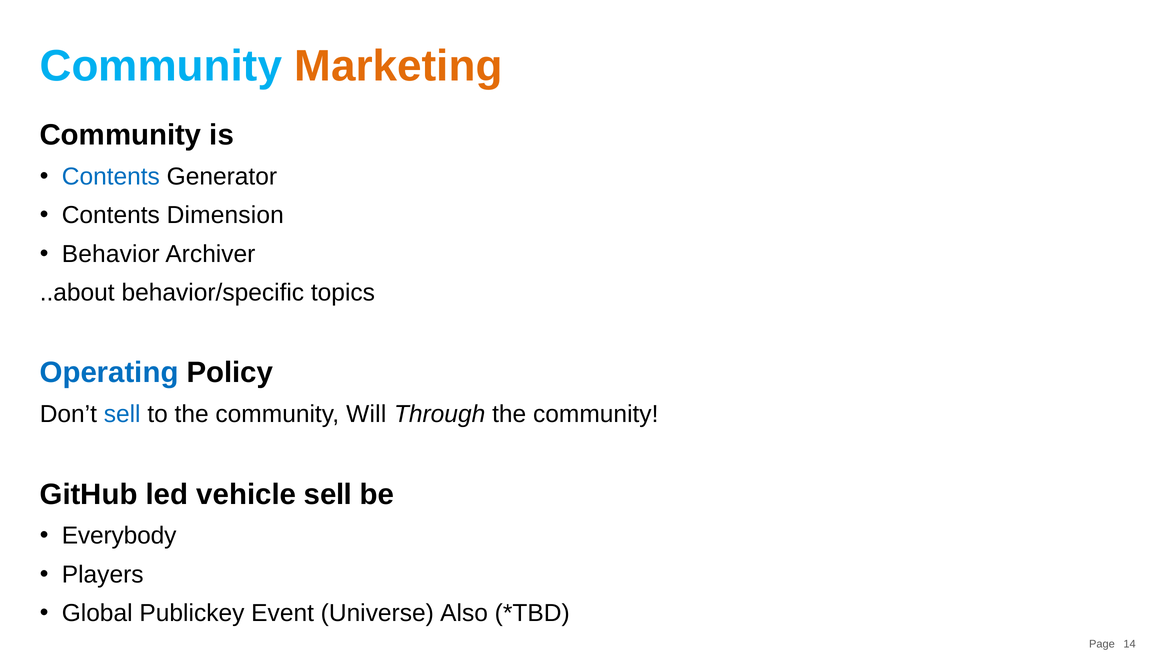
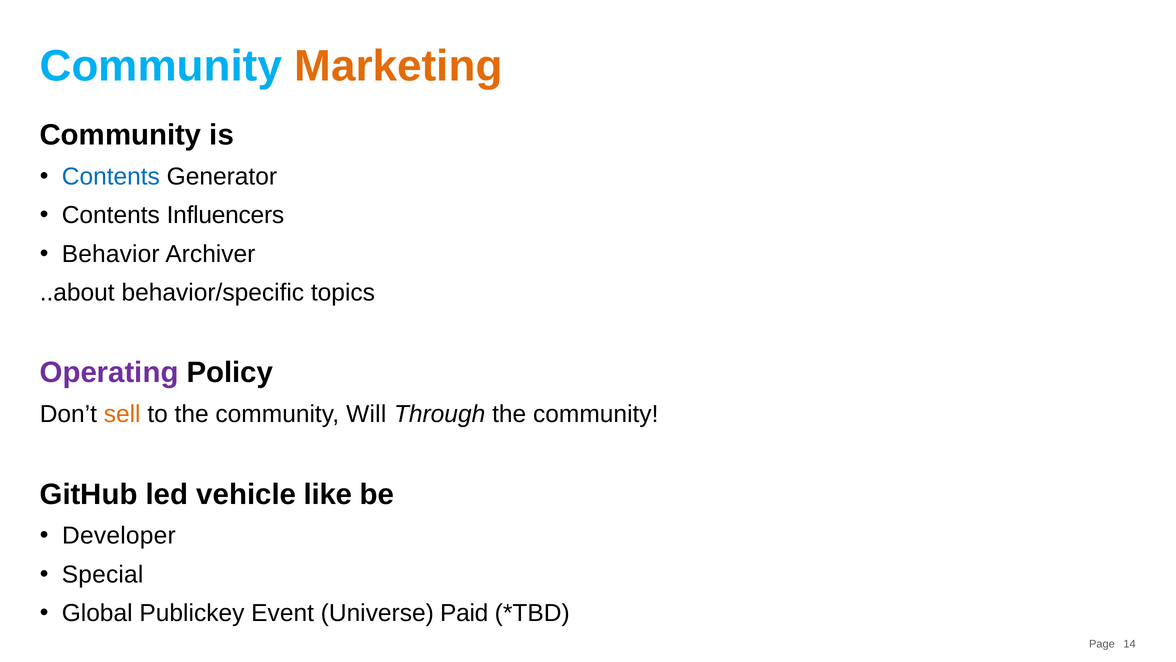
Dimension: Dimension -> Influencers (225, 215)
Operating colour: blue -> purple (109, 373)
sell colour: blue -> orange (122, 414)
vehicle sell: sell -> like (328, 494)
Everybody: Everybody -> Developer (119, 535)
Players: Players -> Special (103, 574)
Also: Also -> Paid (464, 613)
